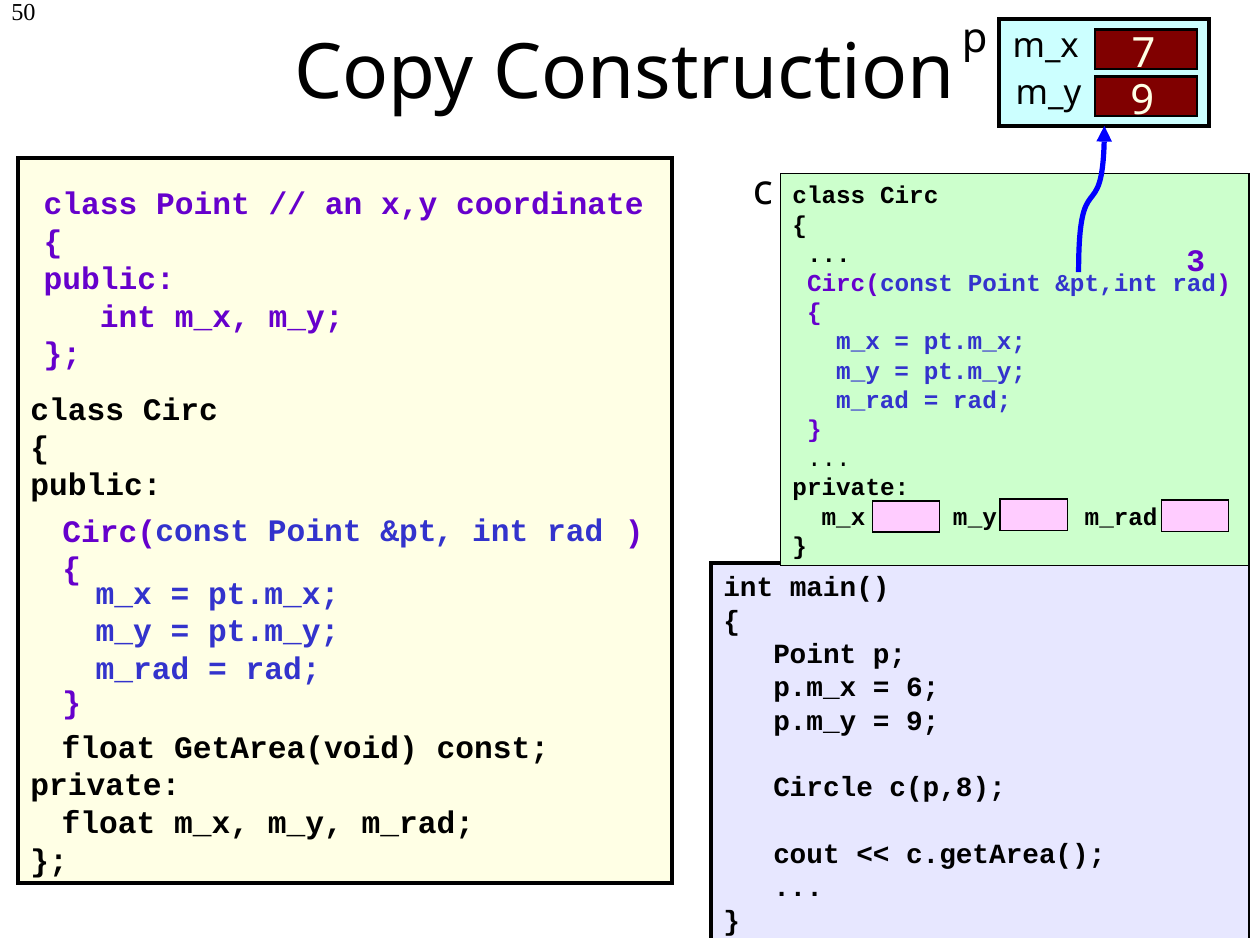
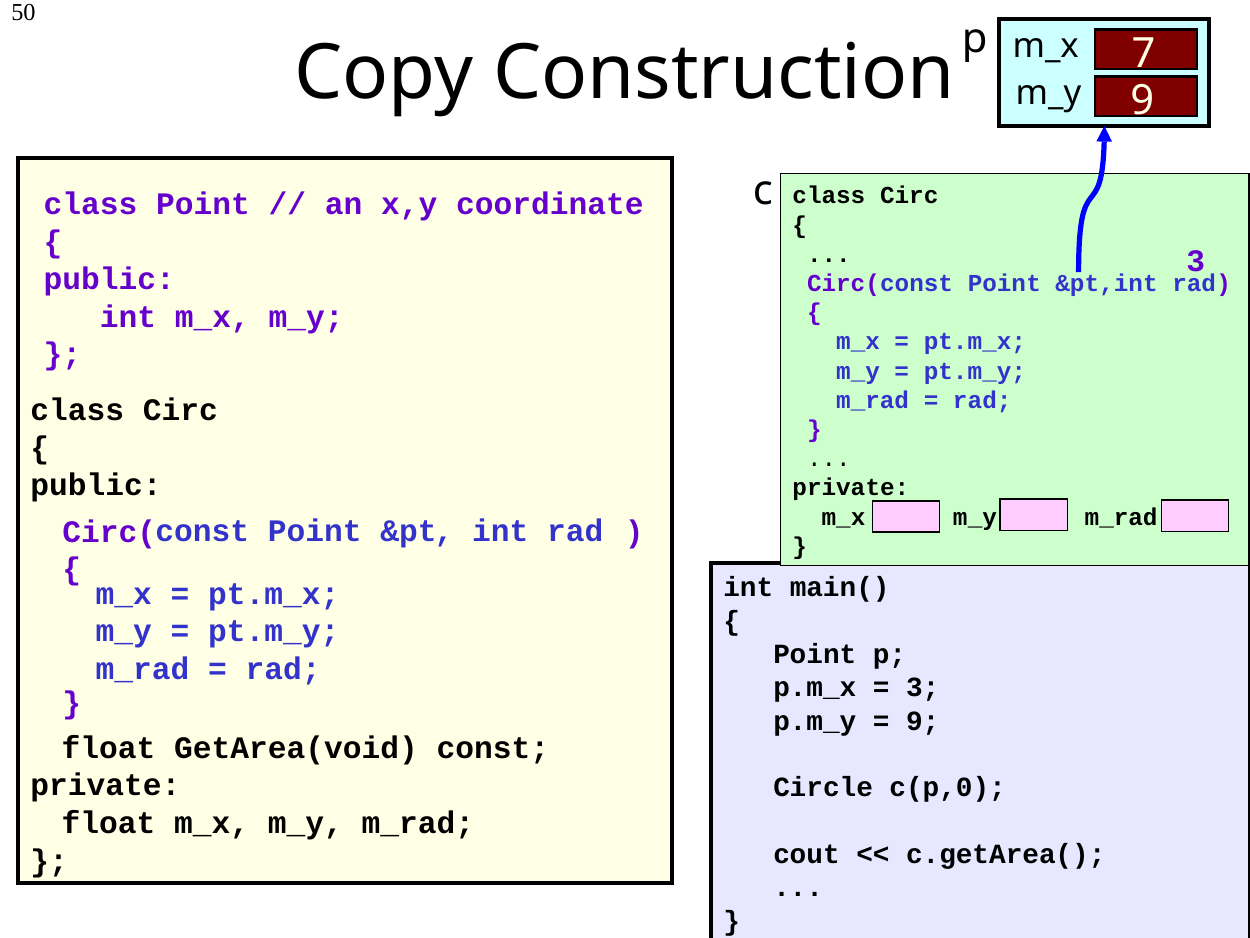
6: 6 -> 3 (923, 687)
c(p,8: c(p,8 -> c(p,0 (948, 787)
